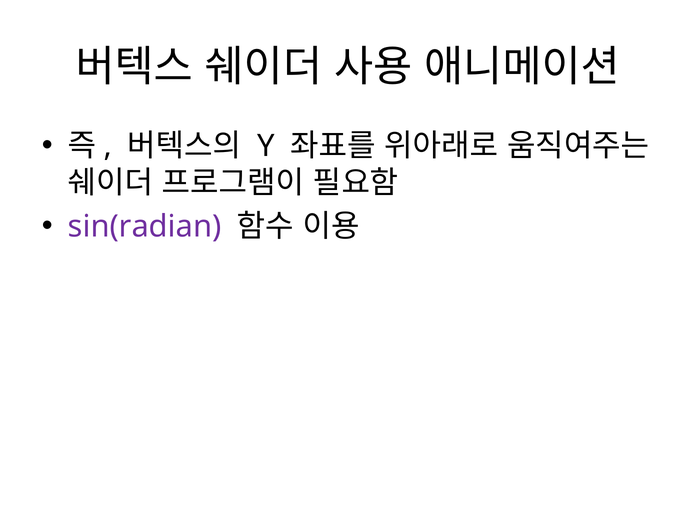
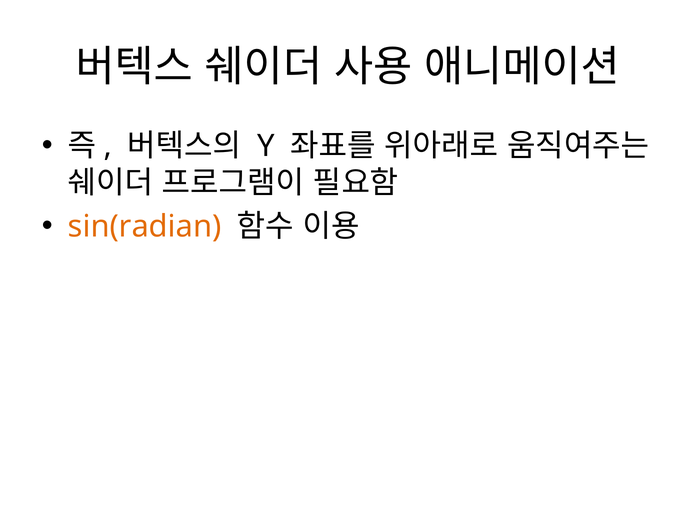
sin(radian colour: purple -> orange (145, 226)
